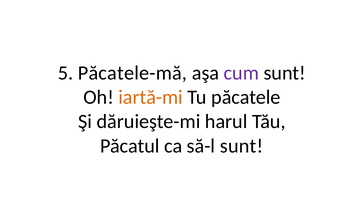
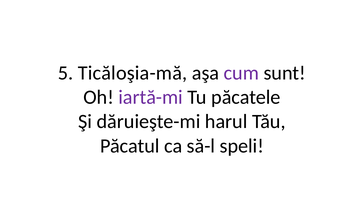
Păcatele-mă: Păcatele-mă -> Ticăloşia-mă (132, 73)
iartă-mi colour: orange -> purple (151, 97)
să-l sunt: sunt -> speli (242, 146)
